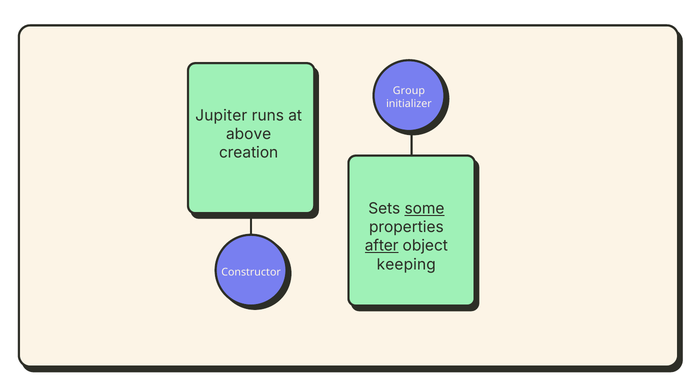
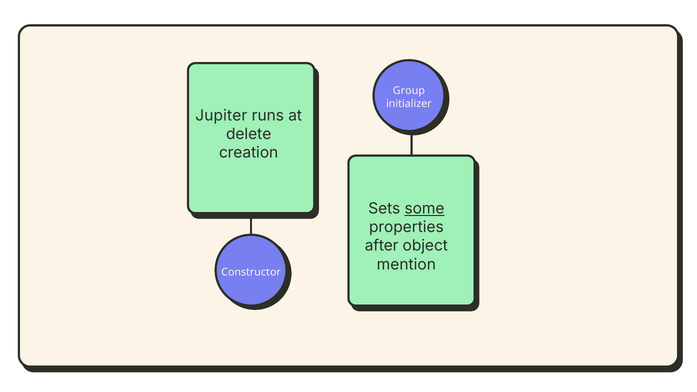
above: above -> delete (249, 134)
after underline: present -> none (382, 246)
keeping: keeping -> mention (406, 265)
